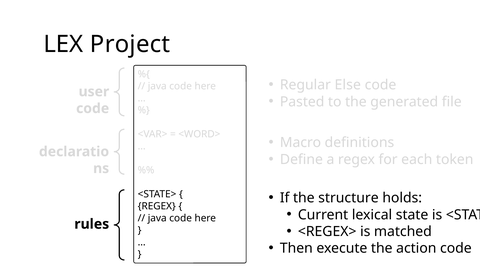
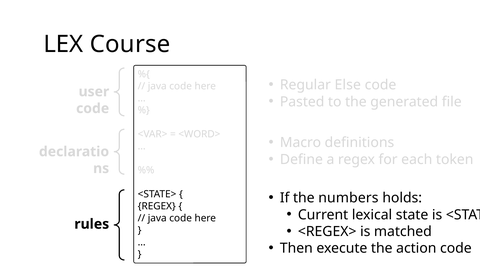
Project: Project -> Course (130, 44)
structure: structure -> numbers (348, 198)
